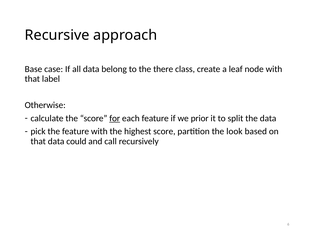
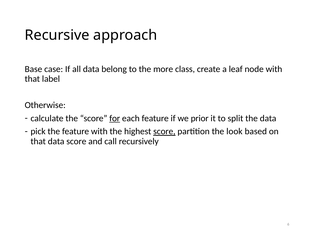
there: there -> more (163, 69)
score underline: none -> present (164, 132)
data could: could -> score (76, 142)
